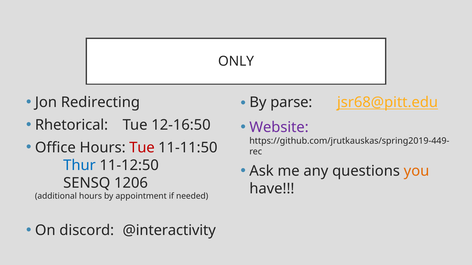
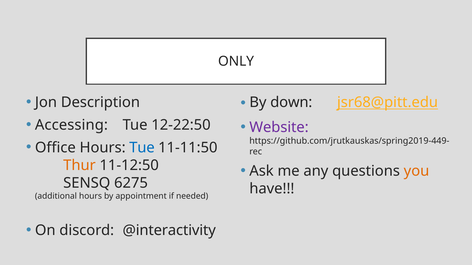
Redirecting: Redirecting -> Description (100, 103)
parse: parse -> down (291, 103)
Rhetorical: Rhetorical -> Accessing (71, 125)
12-16:50: 12-16:50 -> 12-22:50 (181, 125)
Tue colour: red -> blue (142, 148)
Thur colour: blue -> orange (79, 165)
1206: 1206 -> 6275 (131, 183)
